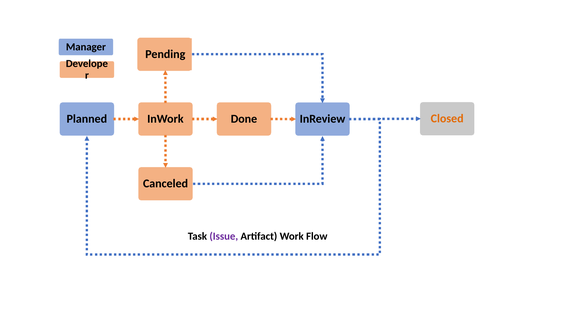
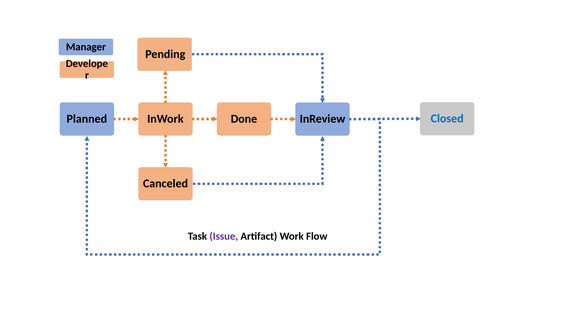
Closed colour: orange -> blue (447, 118)
